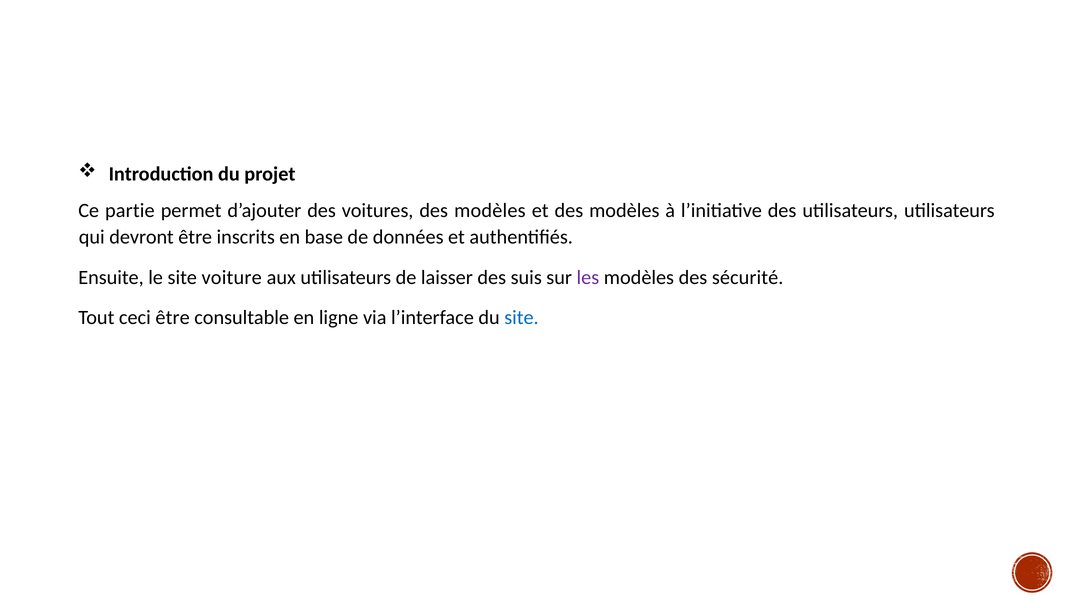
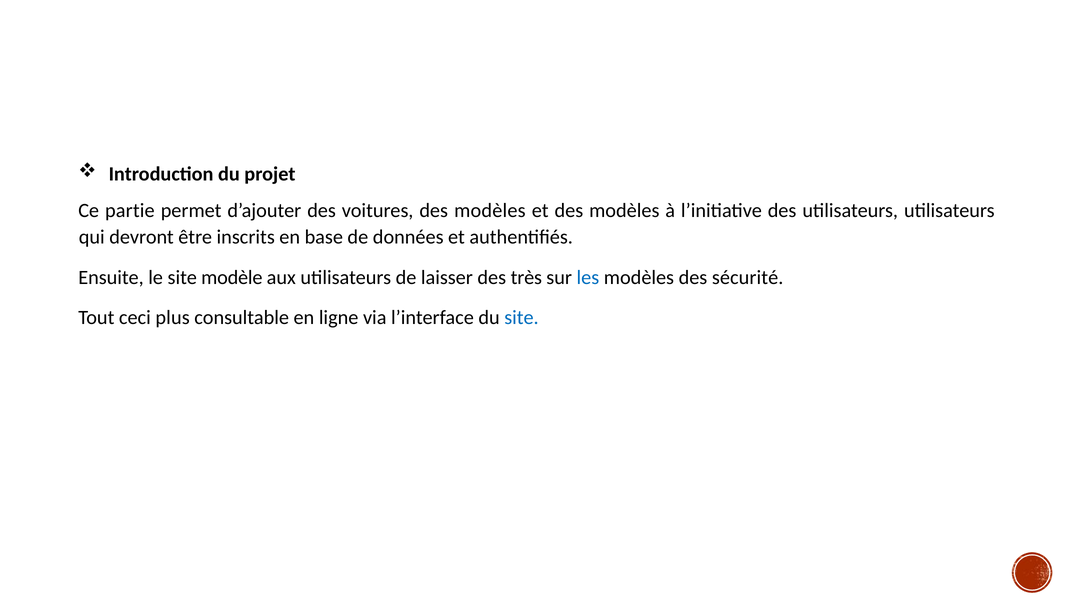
voiture: voiture -> modèle (232, 278)
suis: suis -> très (526, 278)
les colour: purple -> blue (588, 278)
ceci être: être -> plus (173, 318)
